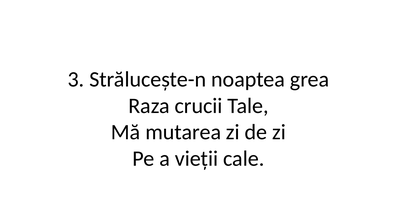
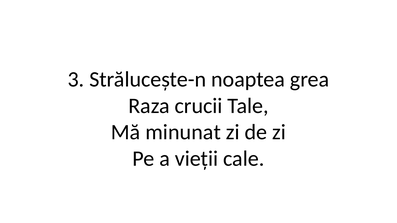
mutarea: mutarea -> minunat (183, 132)
